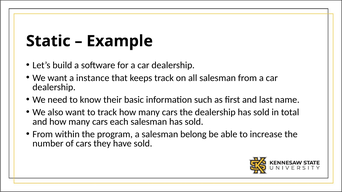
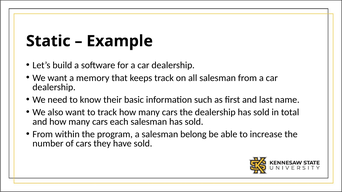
instance: instance -> memory (93, 78)
